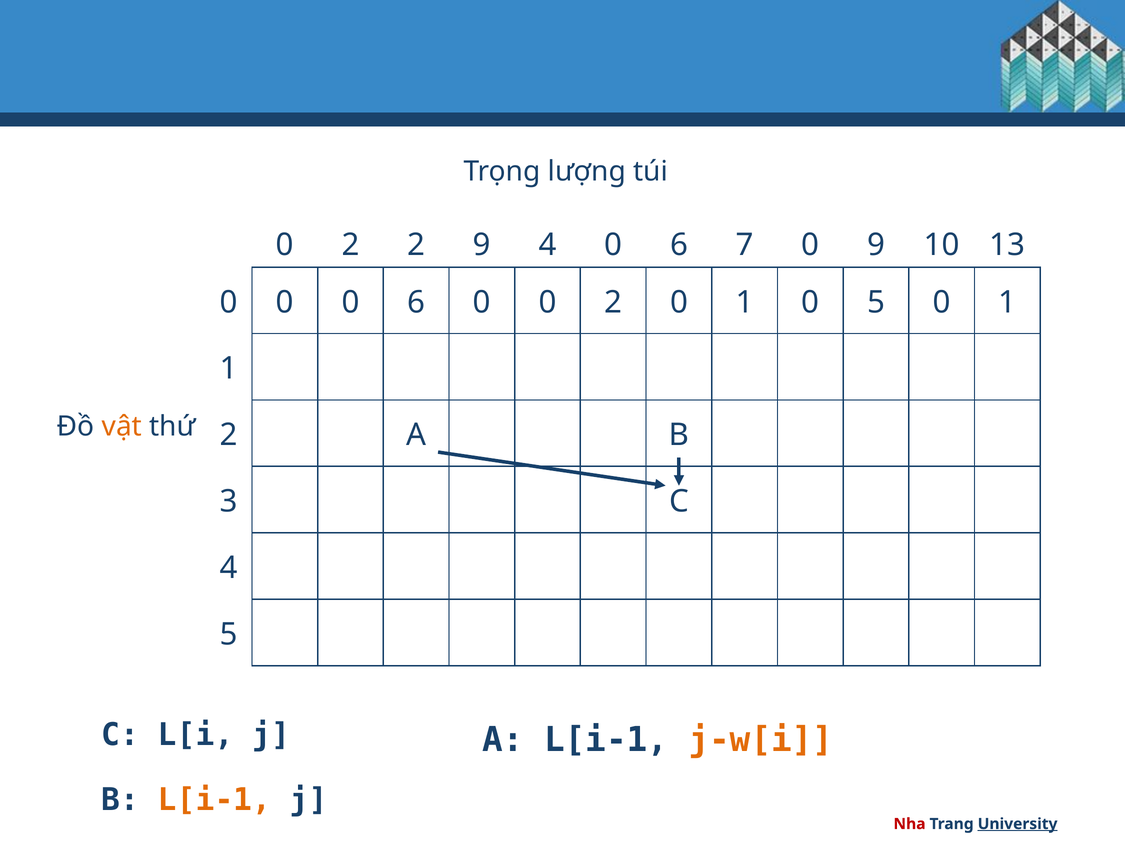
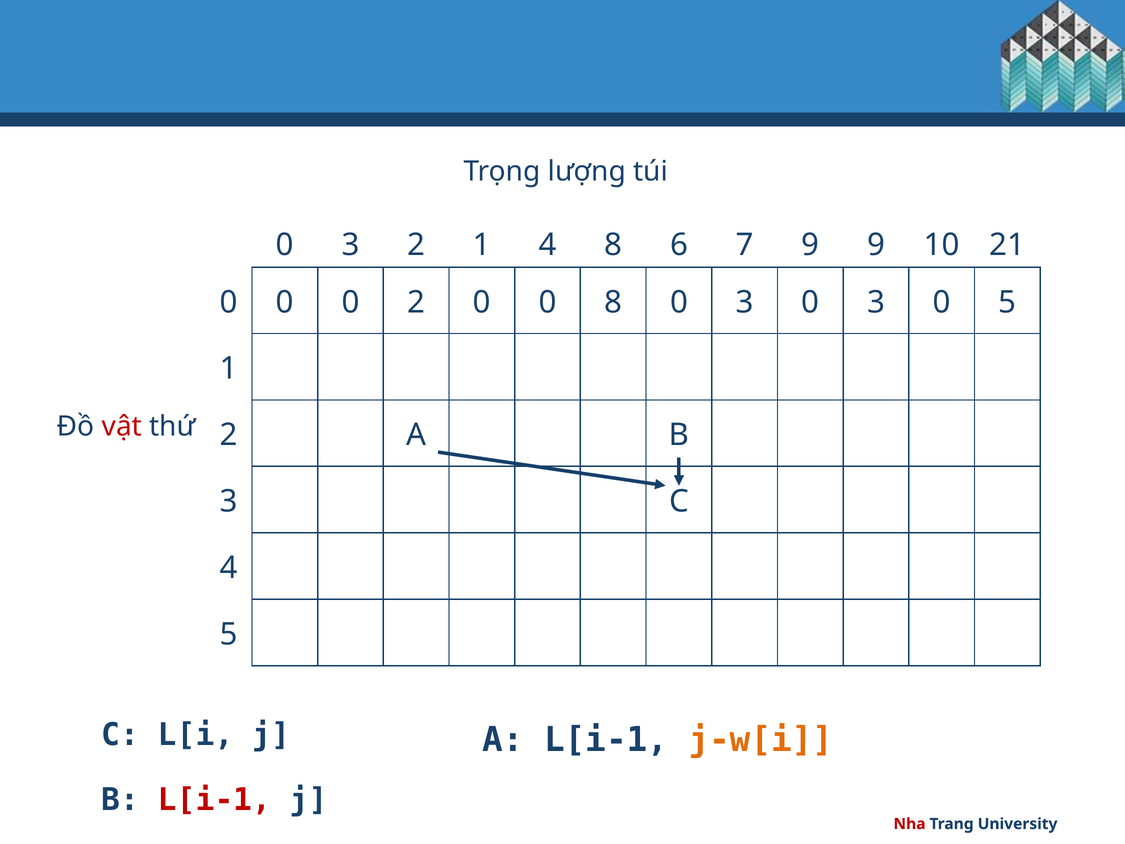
2: 2 -> 3 (351, 245)
2 9: 9 -> 1 (482, 245)
4 0: 0 -> 8 (613, 245)
7 0: 0 -> 9 (810, 245)
13: 13 -> 21 (1007, 245)
0 0 6: 6 -> 2 (416, 302)
0 0 2: 2 -> 8 (613, 302)
1: 1 -> 3 (745, 302)
5: 5 -> 3 (876, 302)
1: 1 -> 5 (1007, 302)
vật colour: orange -> red (122, 426)
L[i-1 colour: orange -> red (214, 800)
University underline: present -> none (1018, 824)
